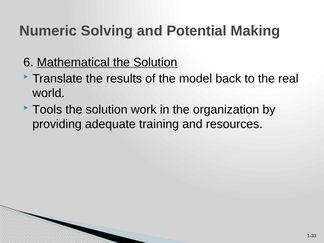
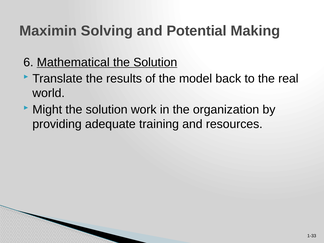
Numeric: Numeric -> Maximin (48, 31)
Tools: Tools -> Might (47, 110)
